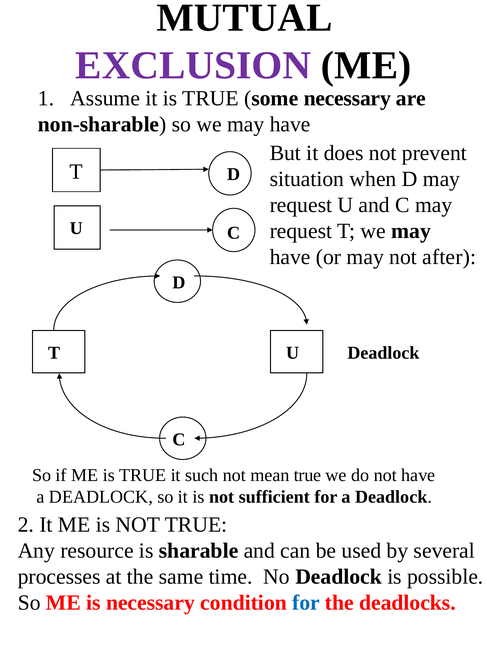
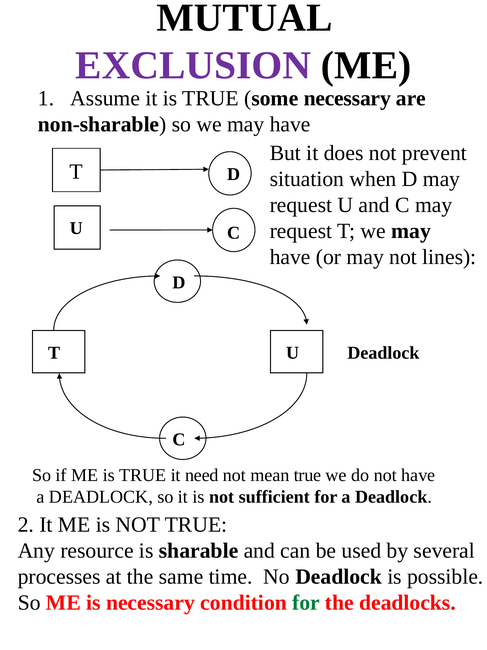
after: after -> lines (449, 257)
such: such -> need (202, 475)
for colour: blue -> green (306, 602)
